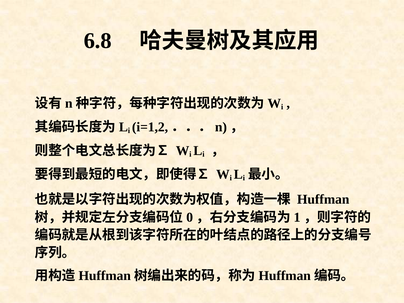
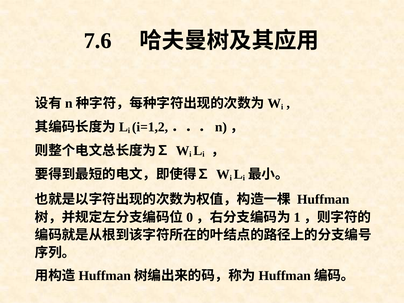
6.8: 6.8 -> 7.6 (98, 41)
